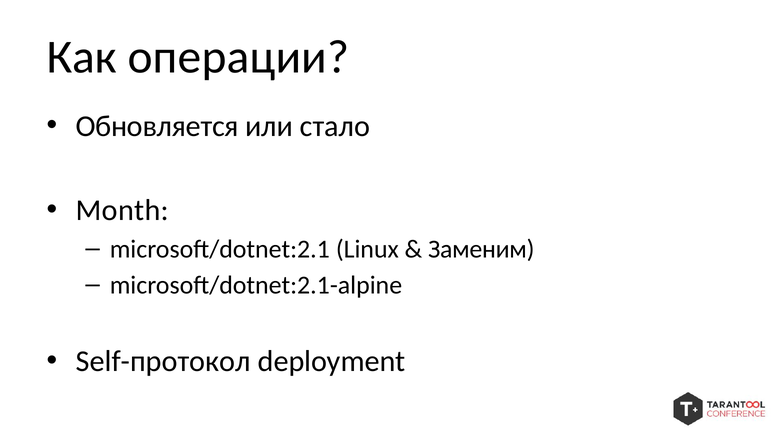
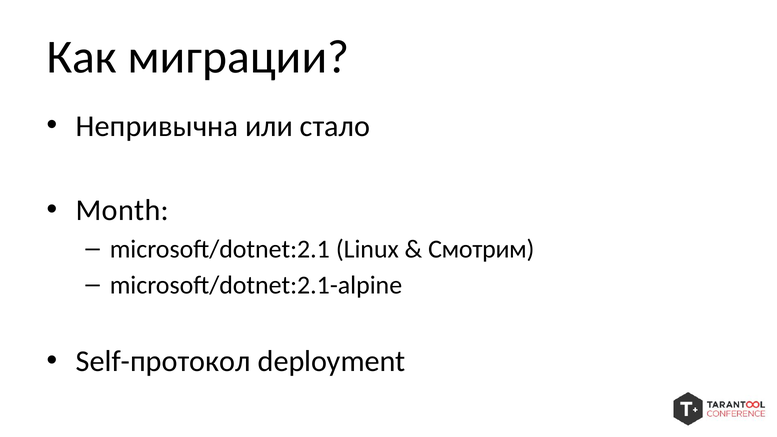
операции: операции -> миграции (238, 57)
Обновляется: Обновляется -> Непривычна (157, 126)
Заменим: Заменим -> Смотрим (481, 249)
